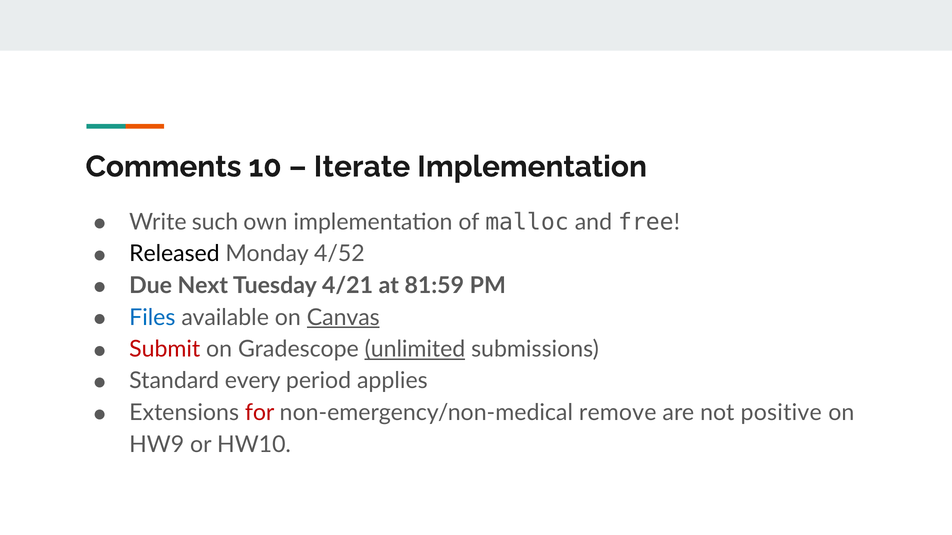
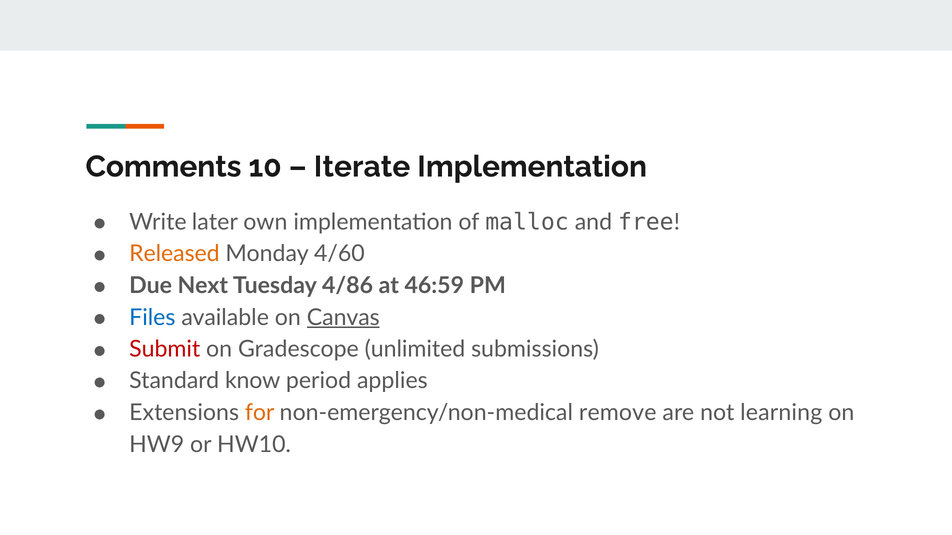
such: such -> later (215, 222)
Released colour: black -> orange (174, 254)
4/52: 4/52 -> 4/60 (339, 254)
4/21: 4/21 -> 4/86 (348, 286)
81:59: 81:59 -> 46:59 (434, 286)
unlimited underline: present -> none (415, 350)
every: every -> know (253, 381)
for colour: red -> orange (260, 413)
positive: positive -> learning (781, 413)
